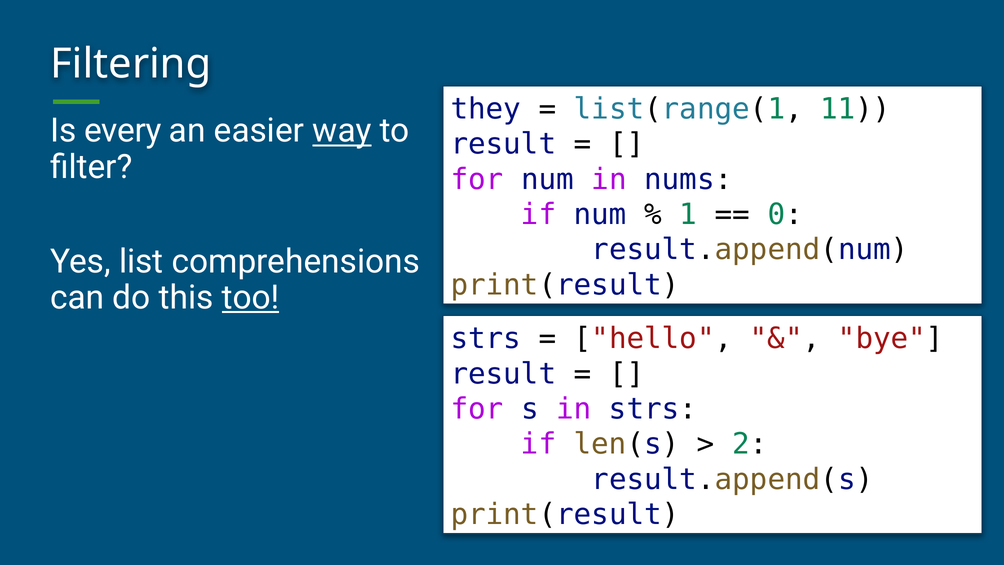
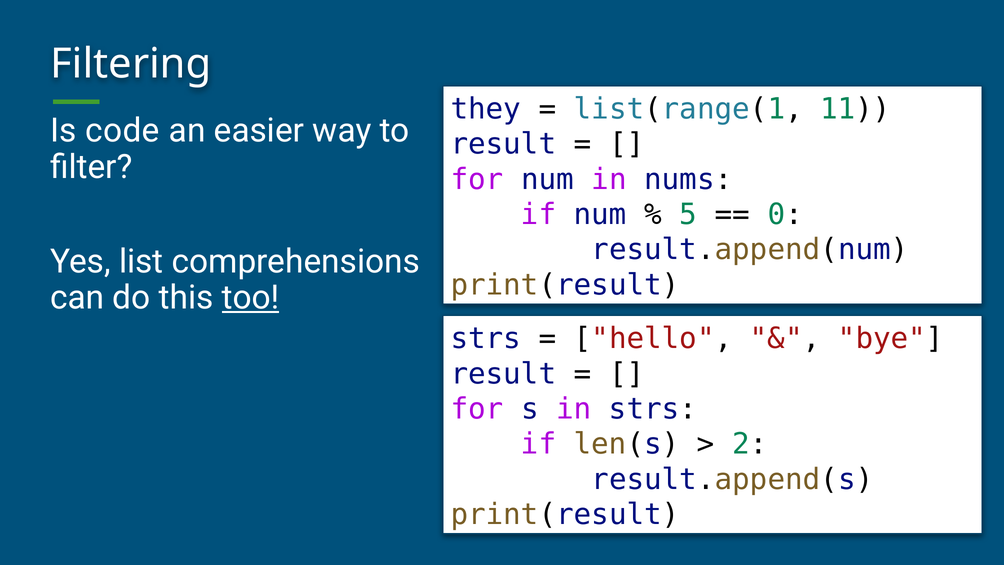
every: every -> code (122, 131)
way underline: present -> none (342, 131)
1: 1 -> 5 (688, 214)
